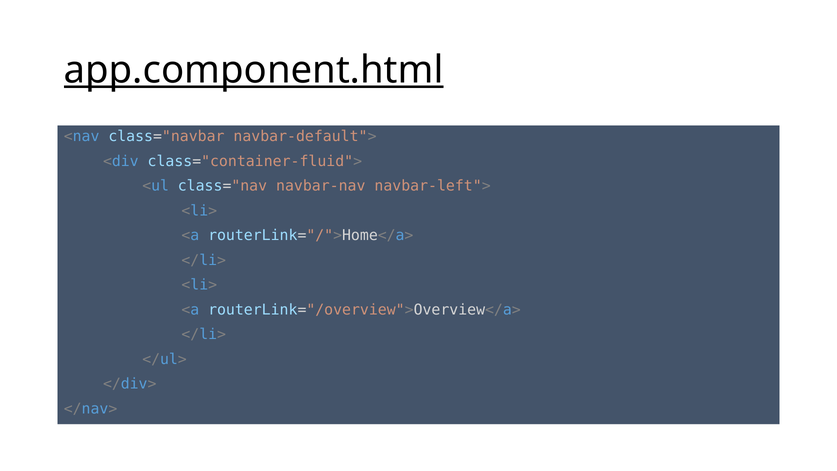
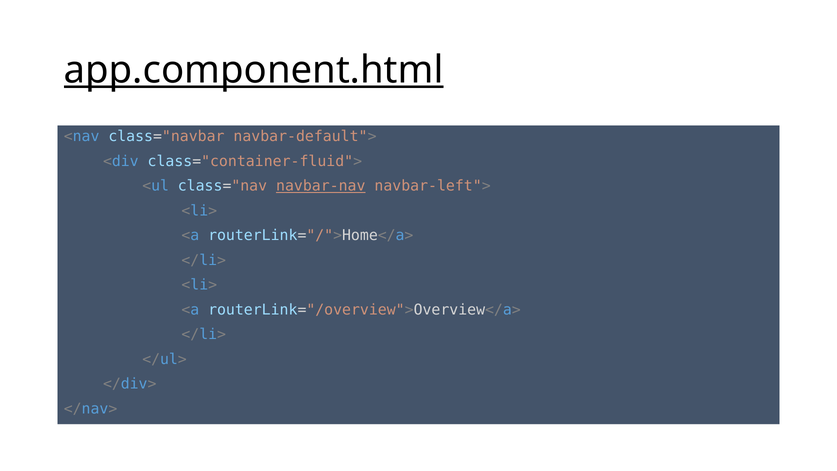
navbar-nav underline: none -> present (321, 186)
